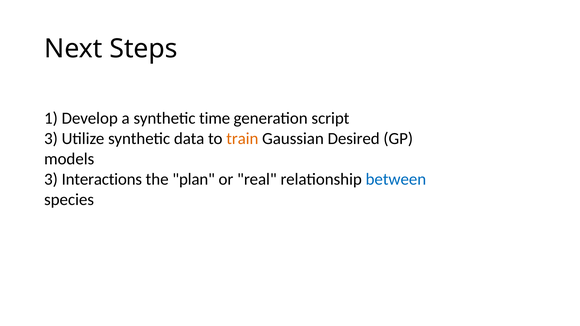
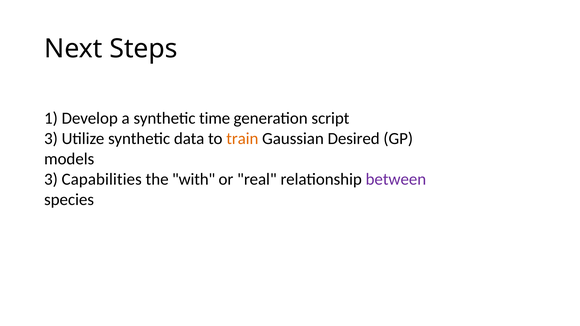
Interactions: Interactions -> Capabilities (102, 179)
plan: plan -> with (194, 179)
between colour: blue -> purple (396, 179)
